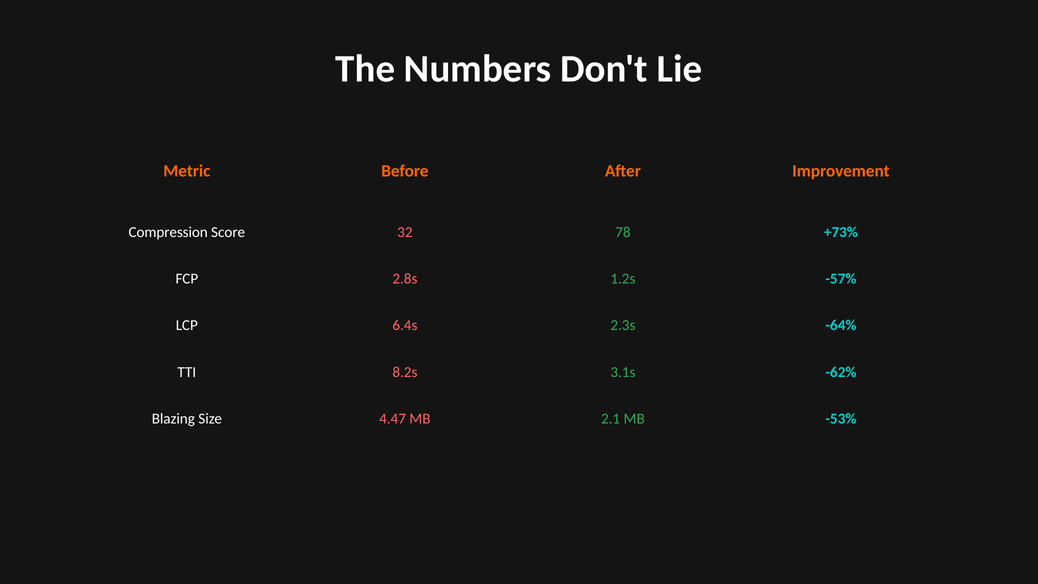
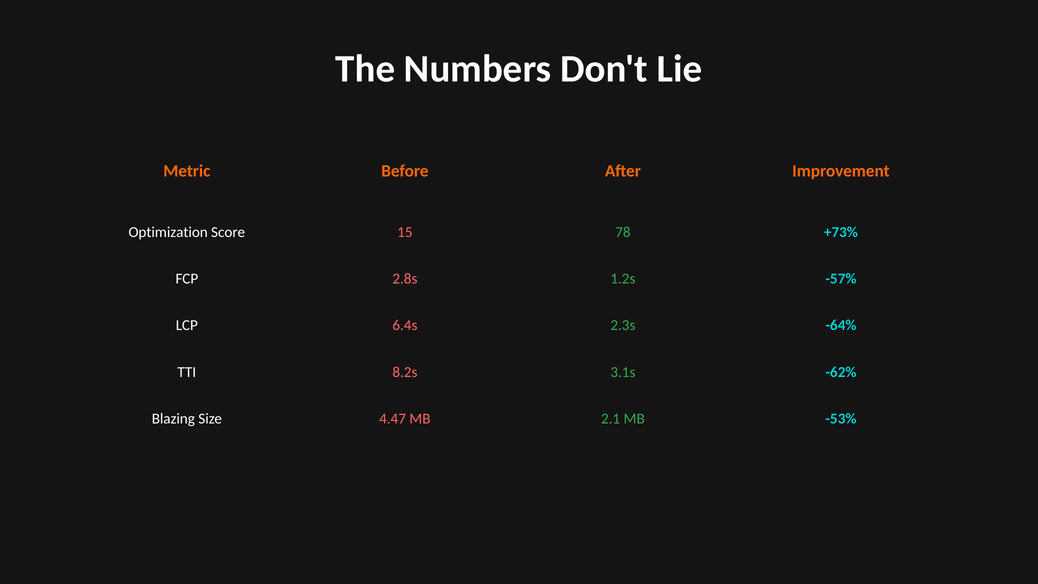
Compression: Compression -> Optimization (168, 232)
32: 32 -> 15 (405, 232)
